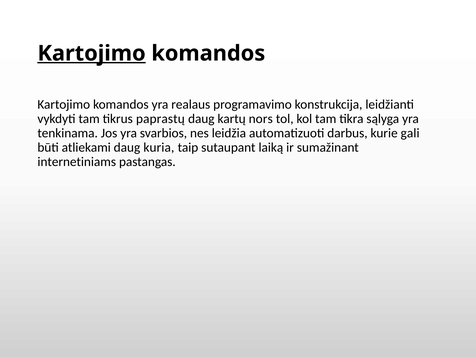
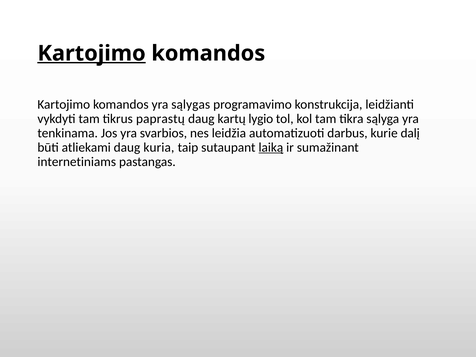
realaus: realaus -> sąlygas (191, 104)
nors: nors -> lygio (261, 119)
gali: gali -> dalį (410, 133)
laiką underline: none -> present (271, 147)
